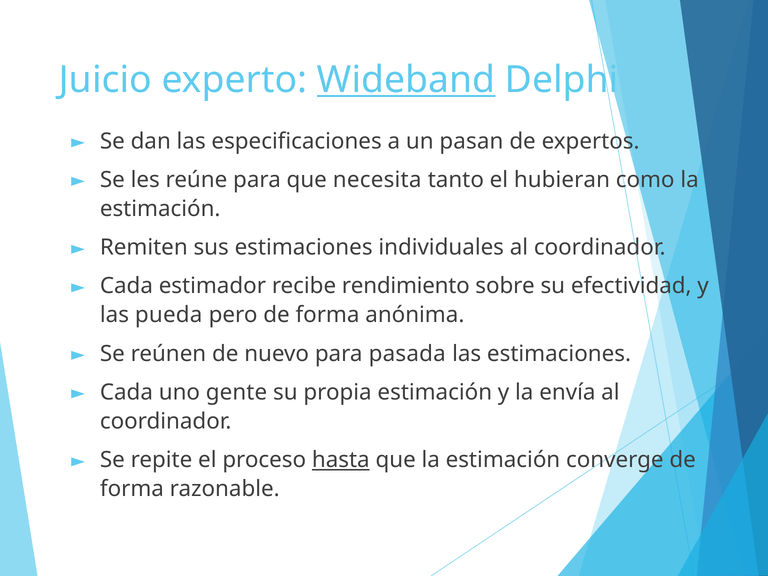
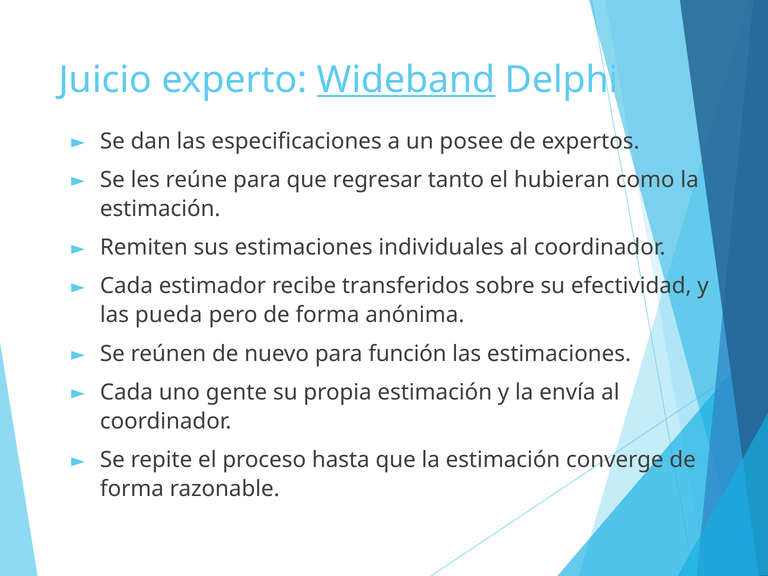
pasan: pasan -> posee (471, 141)
necesita: necesita -> regresar (377, 180)
rendimiento: rendimiento -> transferidos (406, 286)
pasada: pasada -> función (407, 354)
hasta underline: present -> none (341, 460)
